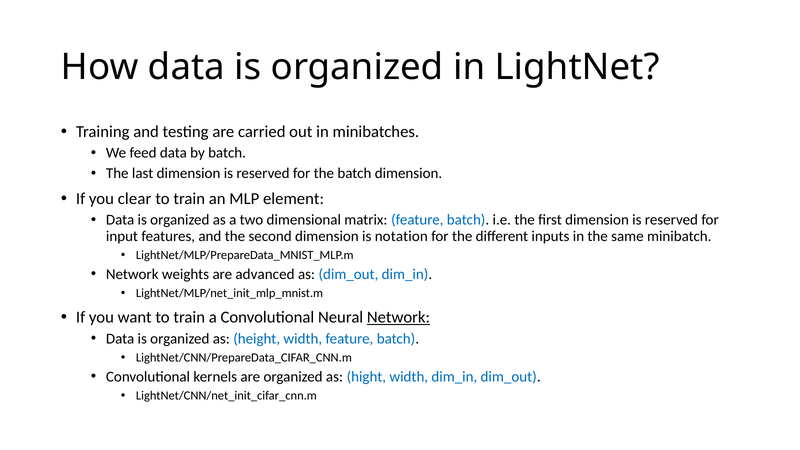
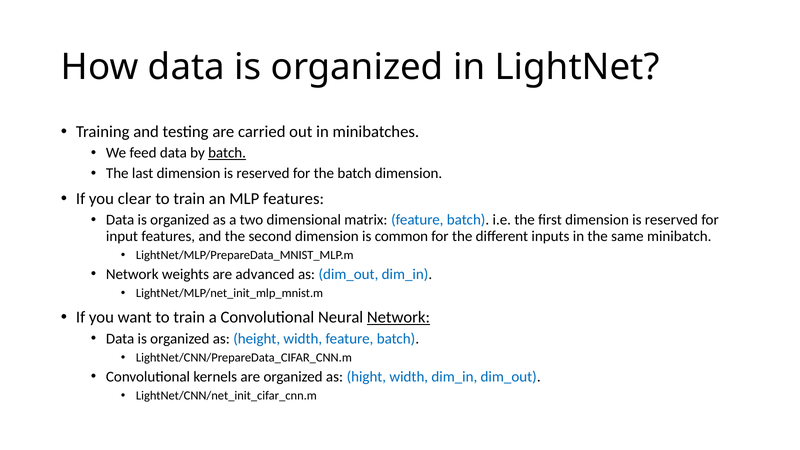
batch underline: none -> present (227, 153)
MLP element: element -> features (294, 199)
notation: notation -> common (401, 236)
